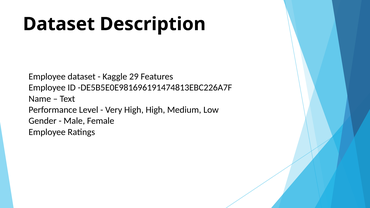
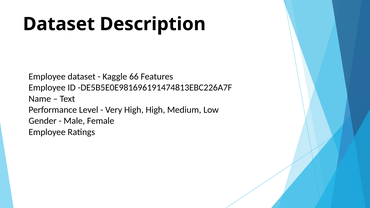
29: 29 -> 66 (134, 77)
